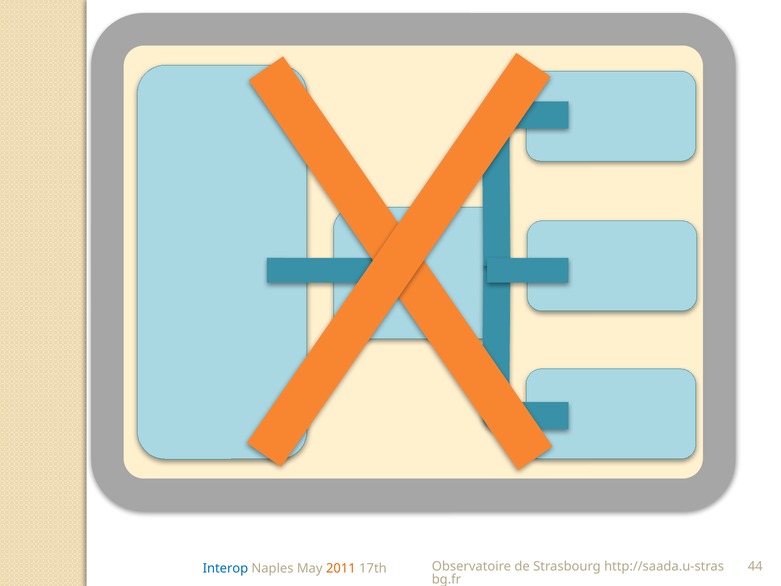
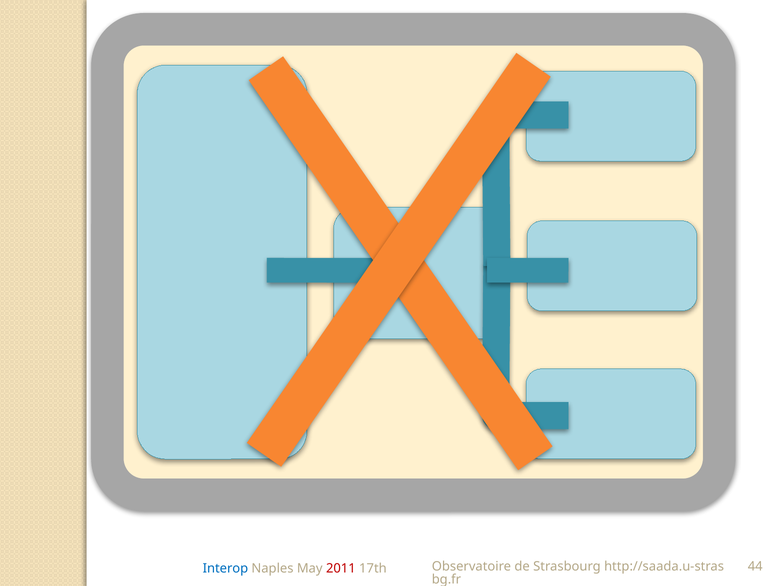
2011 colour: orange -> red (341, 568)
